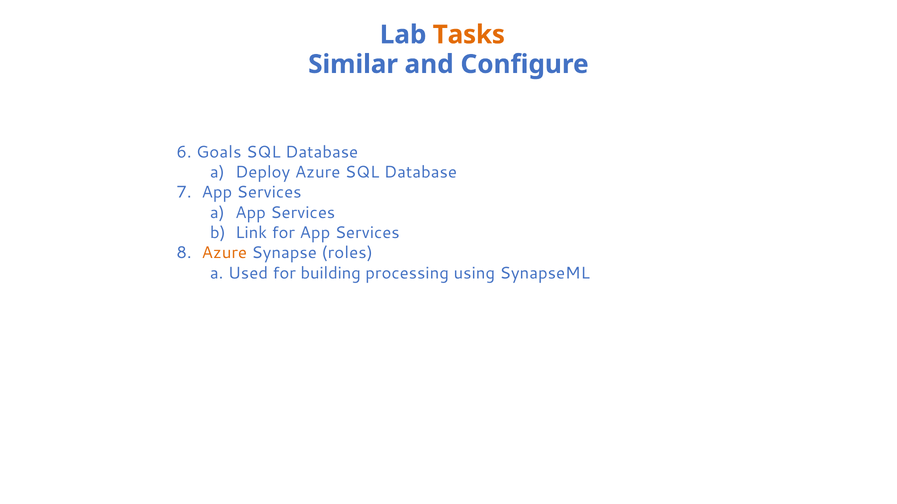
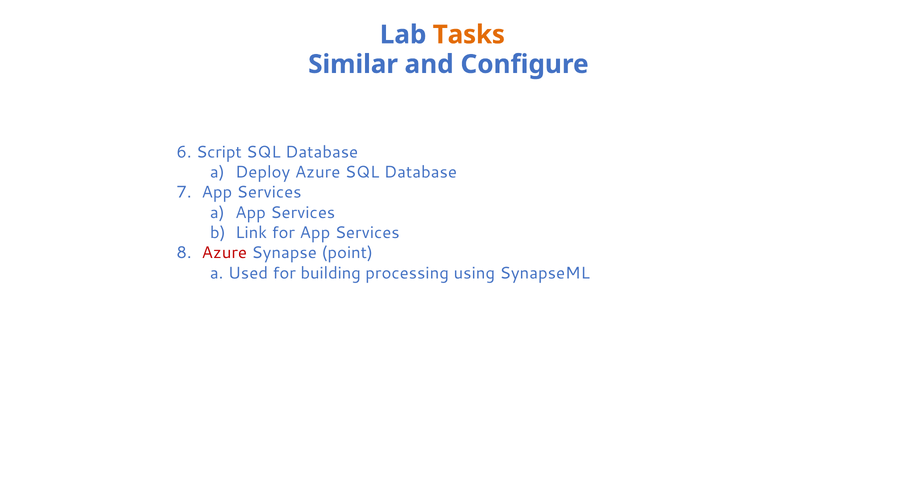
Goals: Goals -> Script (219, 152)
Azure colour: orange -> red (224, 253)
roles: roles -> point (347, 253)
